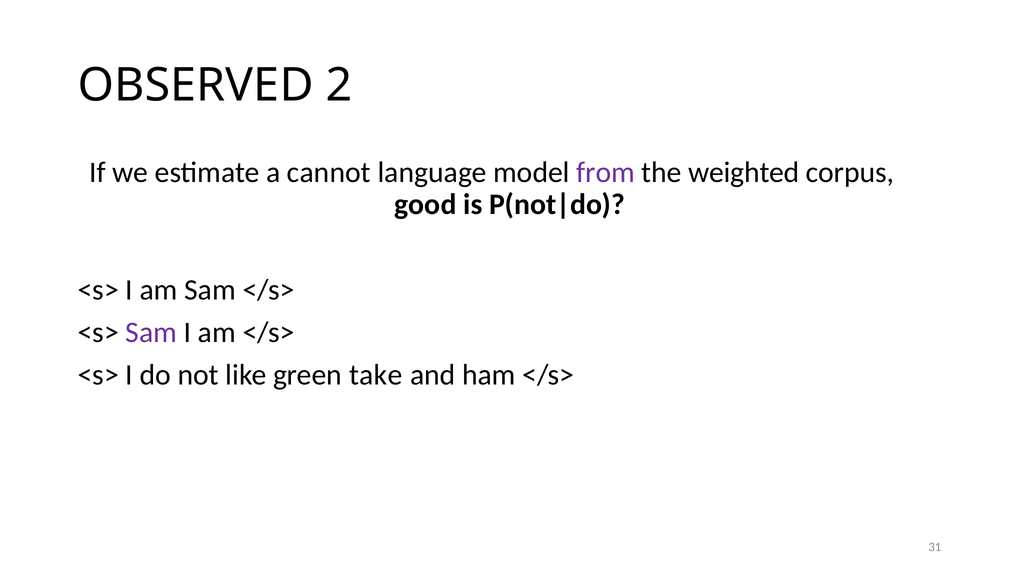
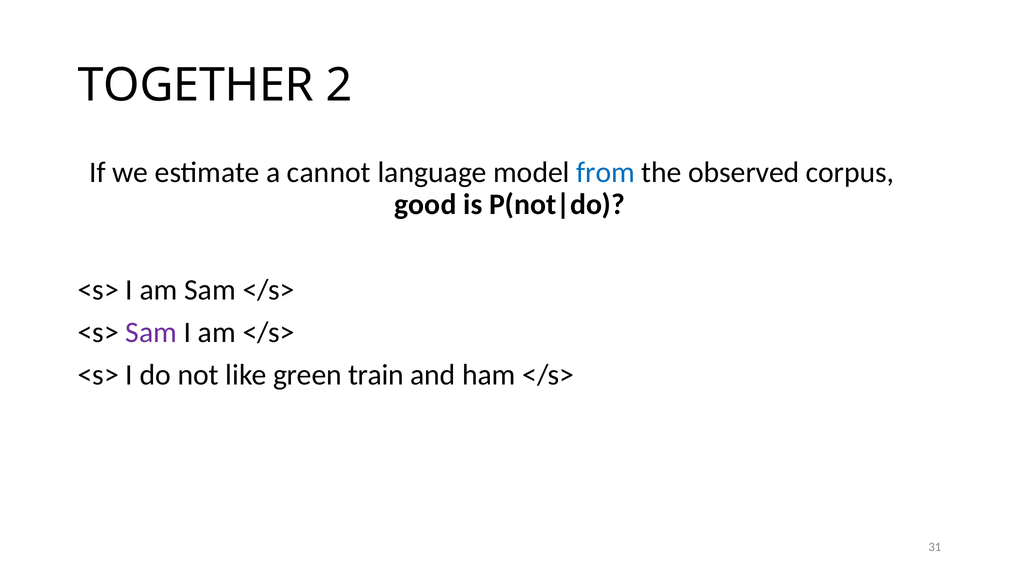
OBSERVED: OBSERVED -> TOGETHER (196, 86)
from colour: purple -> blue (606, 172)
weighted: weighted -> observed (744, 172)
take: take -> train (376, 375)
